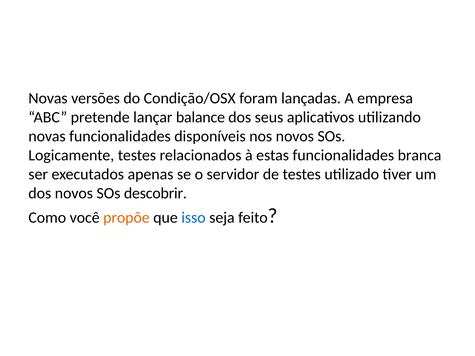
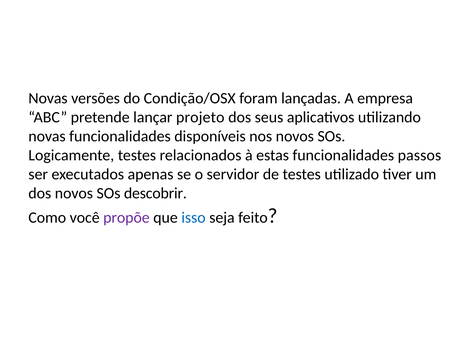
balance: balance -> projeto (200, 117)
branca: branca -> passos (419, 155)
propõe colour: orange -> purple (126, 218)
